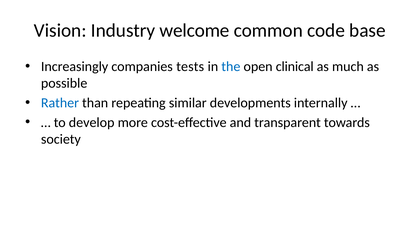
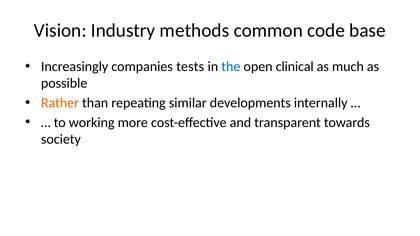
welcome: welcome -> methods (194, 30)
Rather colour: blue -> orange (60, 103)
develop: develop -> working (92, 123)
